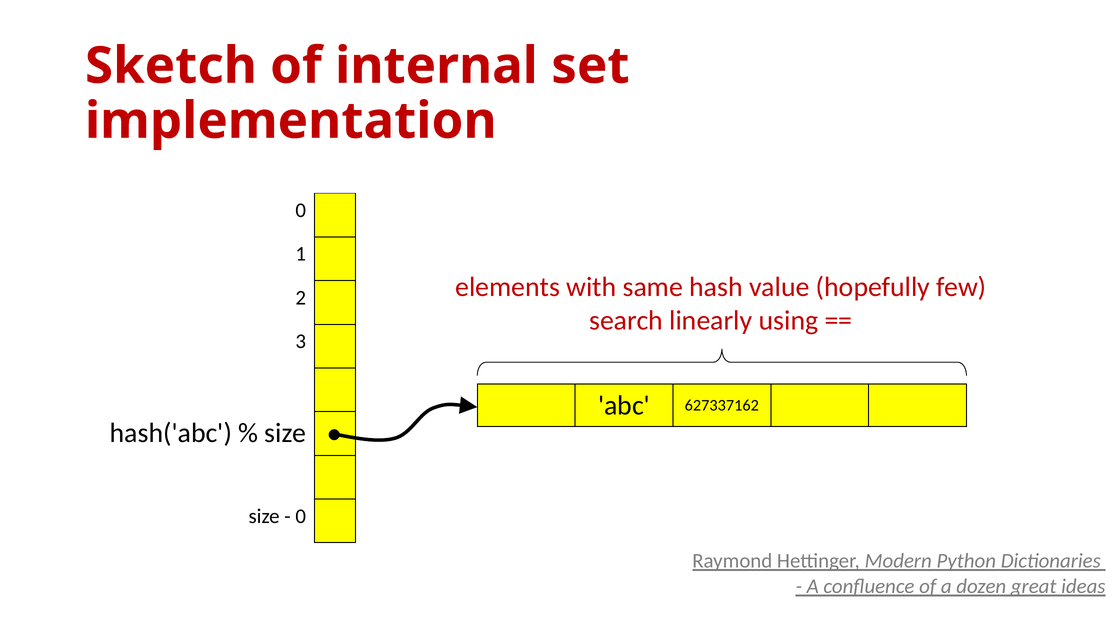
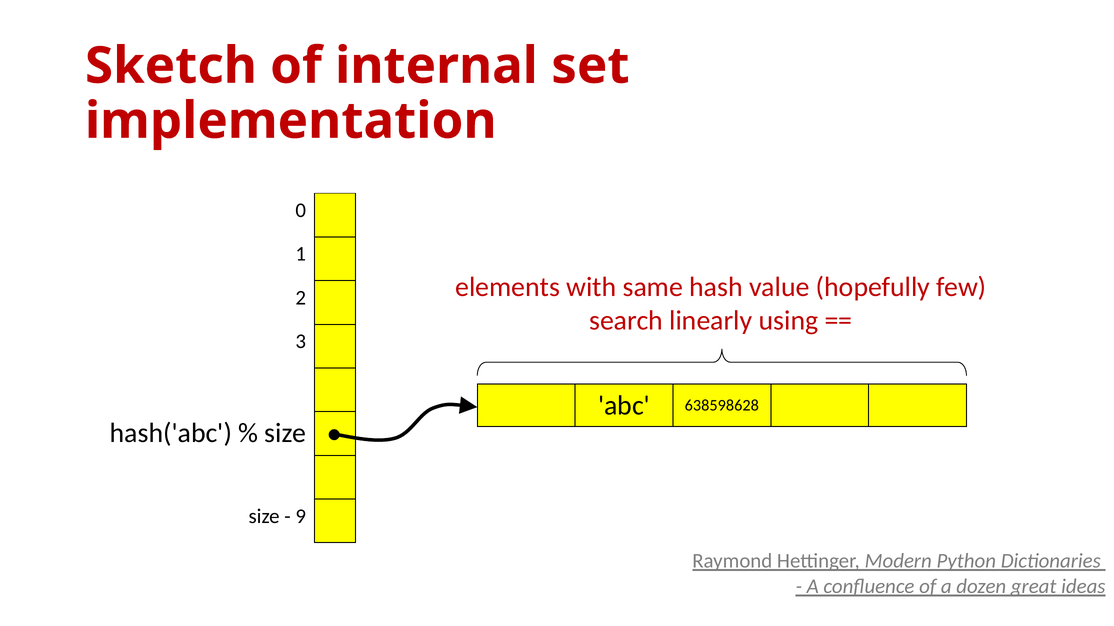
627337162: 627337162 -> 638598628 (722, 406)
0: 0 -> 9 (301, 517)
